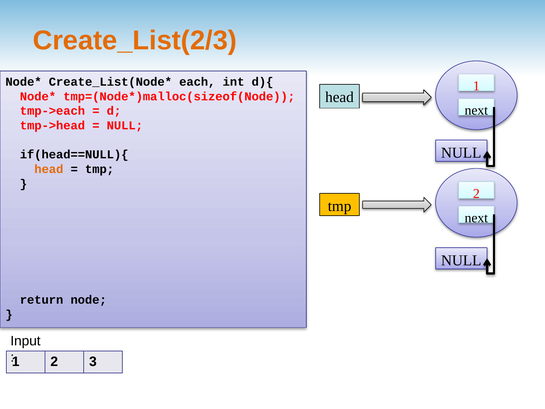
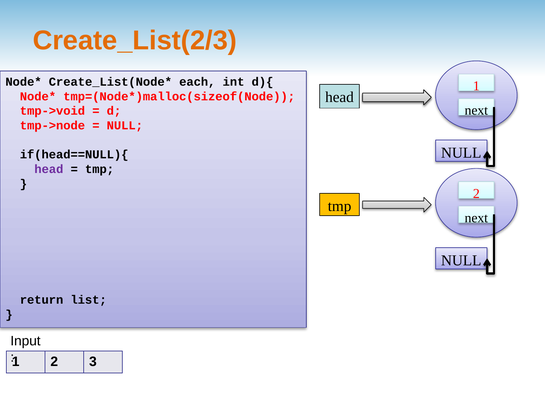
tmp->each: tmp->each -> tmp->void (52, 111)
tmp->head: tmp->head -> tmp->node (52, 125)
head colour: orange -> purple (49, 169)
node: node -> list (89, 300)
